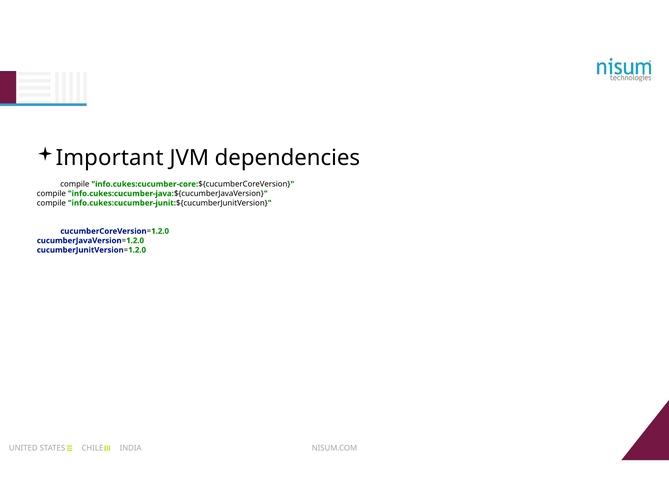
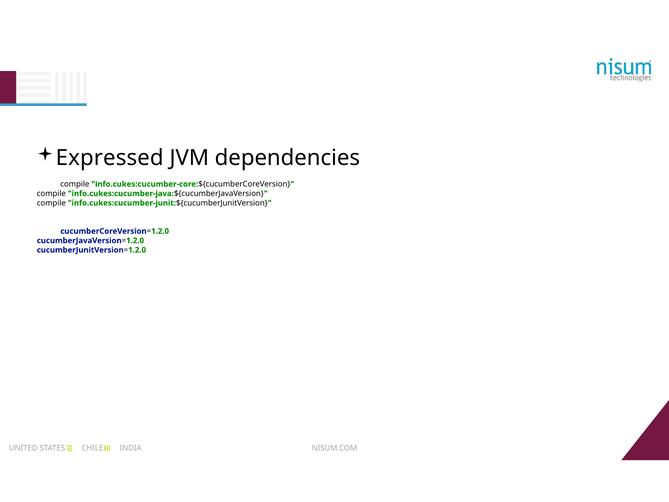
Important: Important -> Expressed (110, 158)
